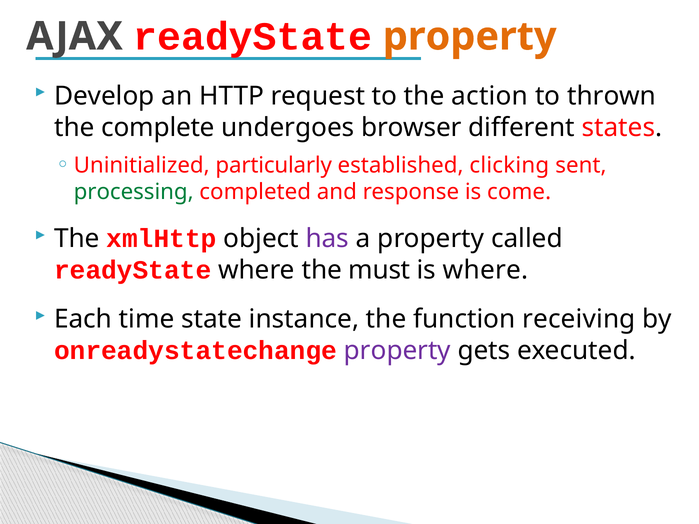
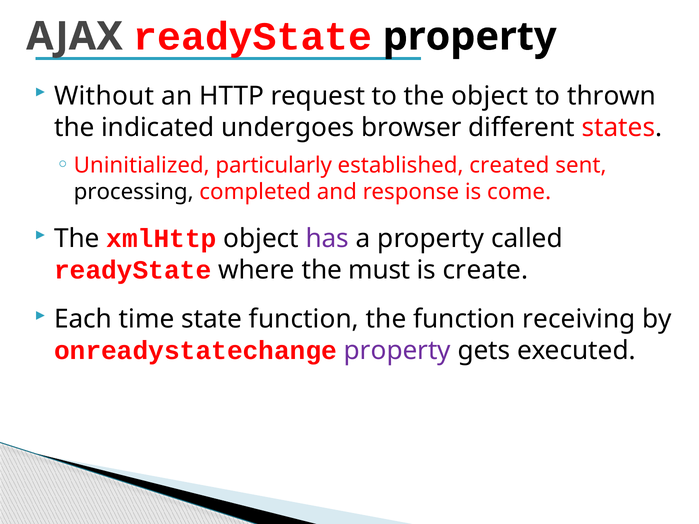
property colour: orange -> black (470, 36)
Develop: Develop -> Without (104, 96)
the action: action -> object (490, 96)
complete: complete -> indicated (158, 127)
clicking: clicking -> created (509, 165)
processing colour: green -> black (134, 192)
is where: where -> create (486, 270)
state instance: instance -> function (304, 319)
